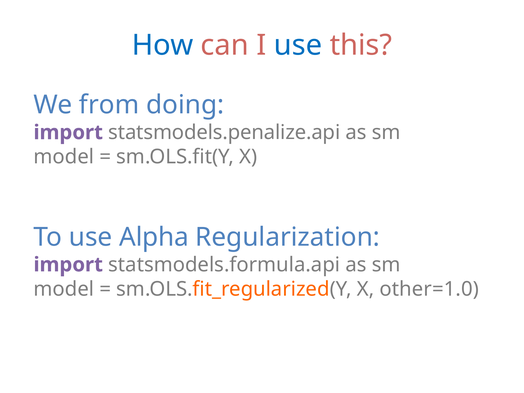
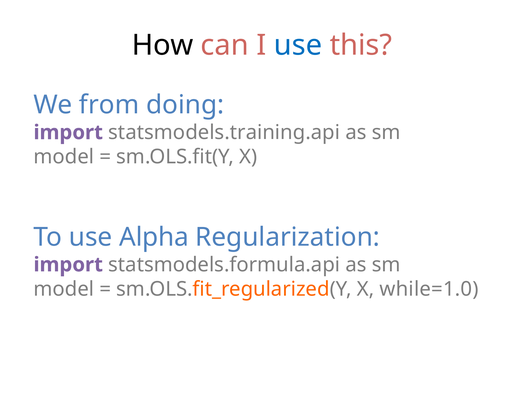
How colour: blue -> black (163, 45)
statsmodels.penalize.api: statsmodels.penalize.api -> statsmodels.training.api (224, 132)
other=1.0: other=1.0 -> while=1.0 (429, 289)
